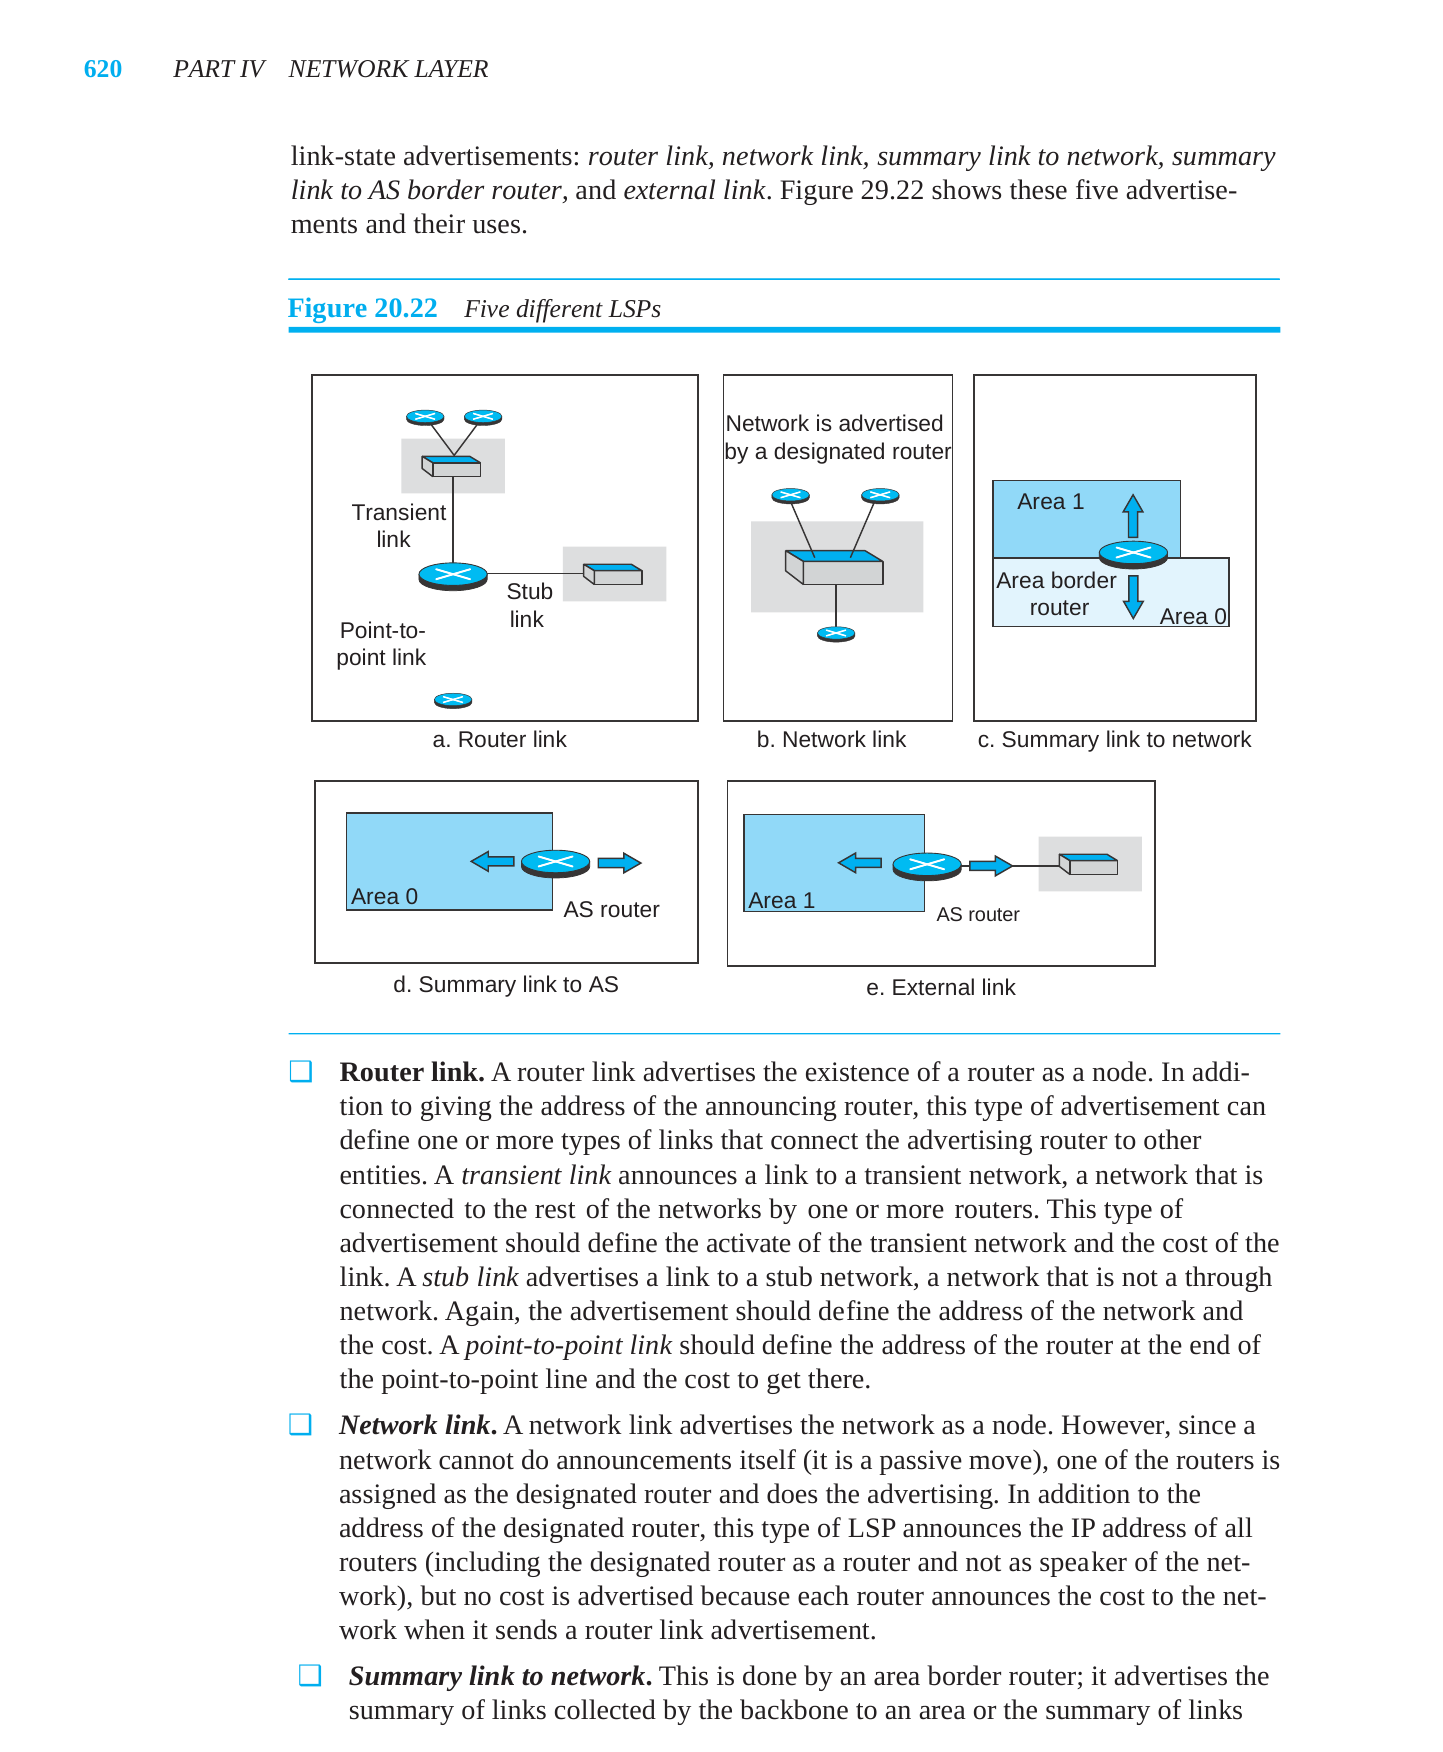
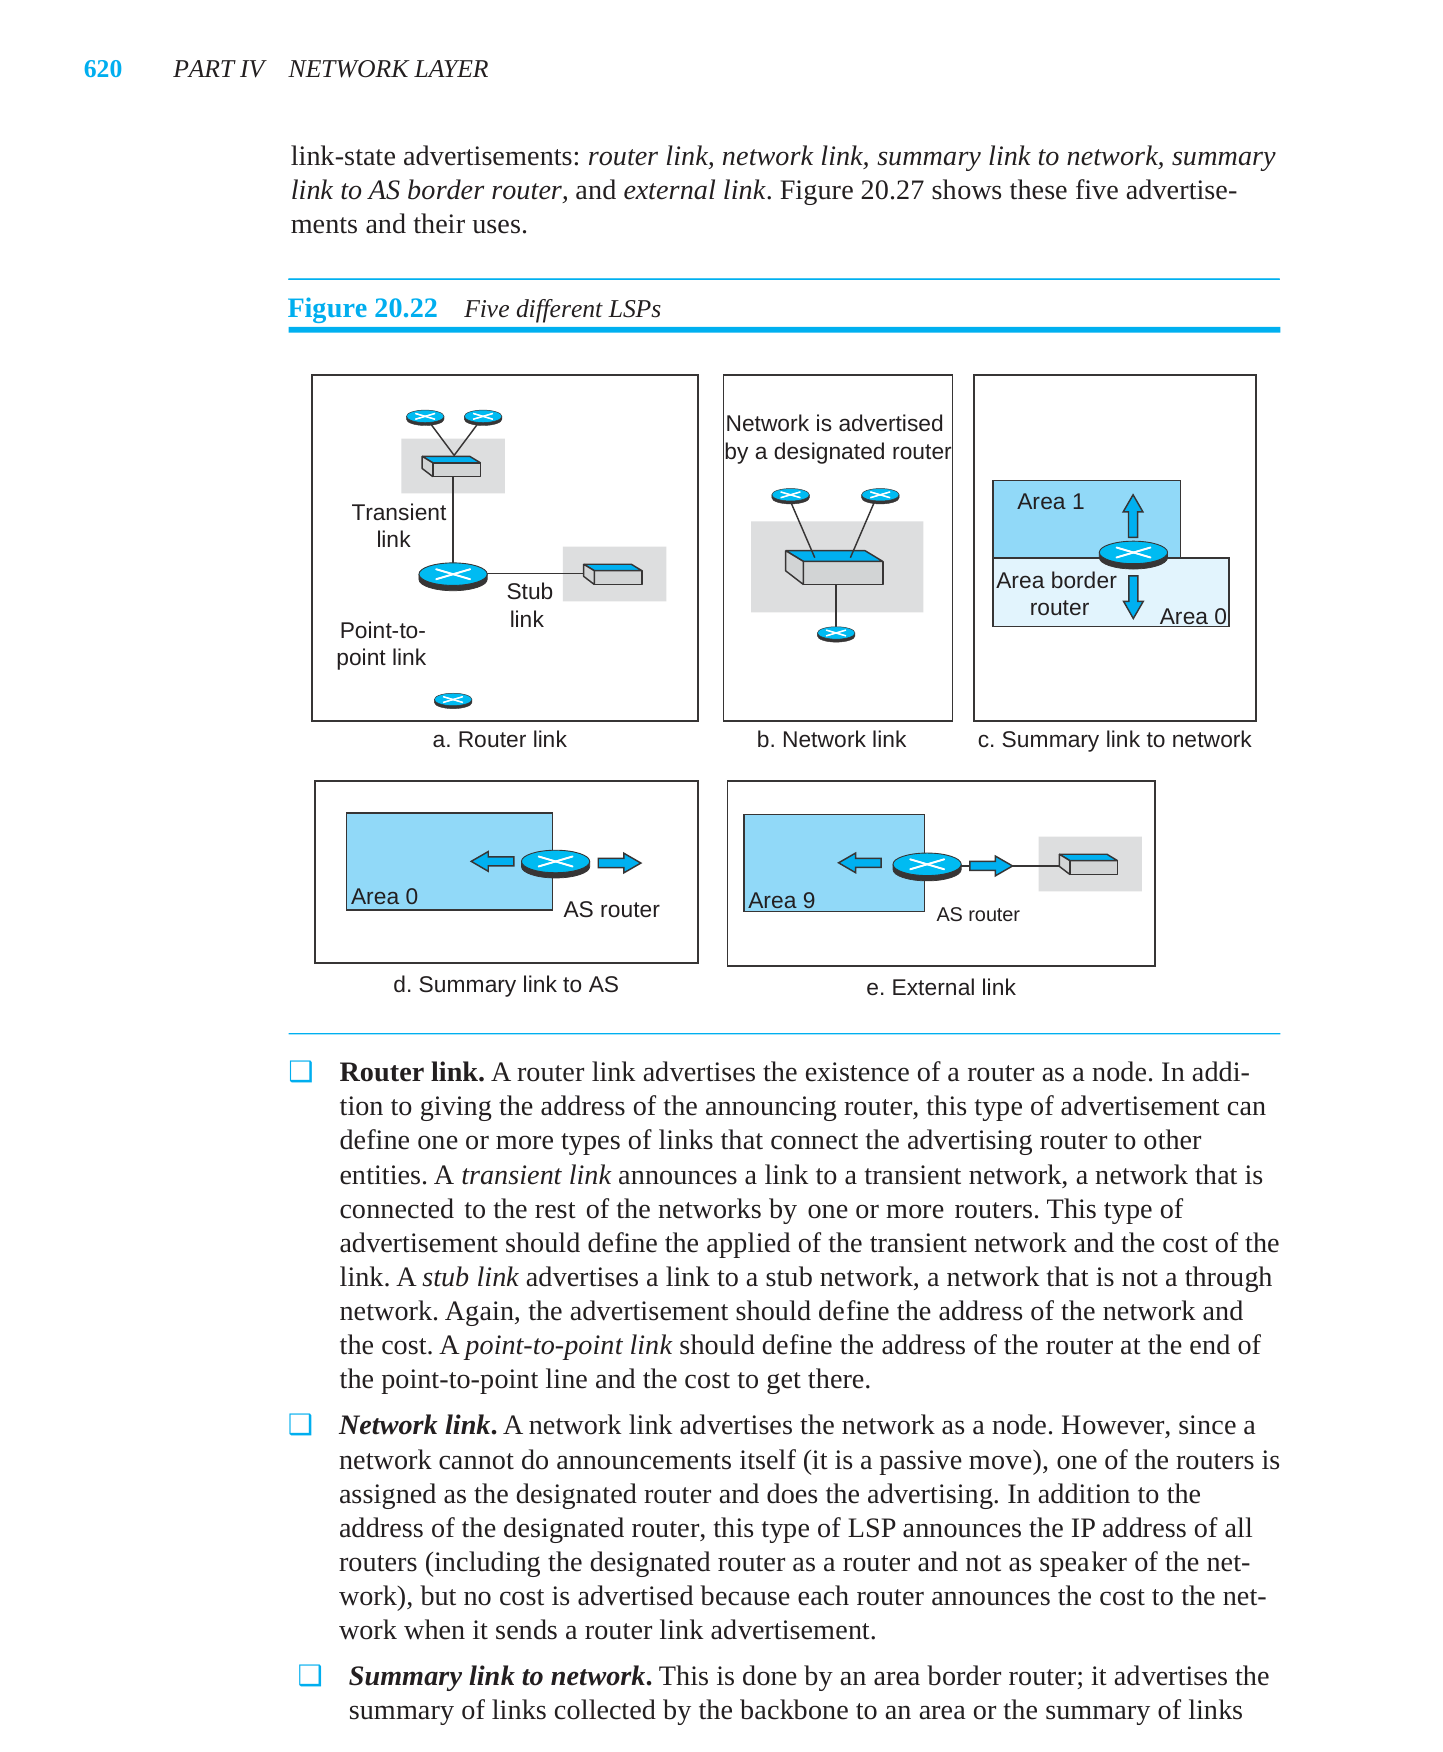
29.22: 29.22 -> 20.27 (893, 190)
1: 1 -> 9 (809, 901)
activate: activate -> applied (748, 1243)
